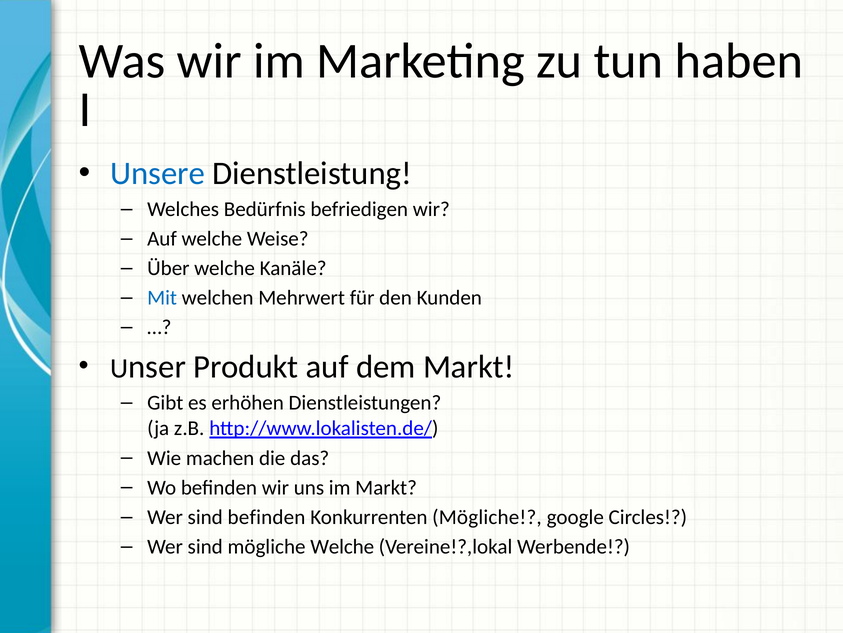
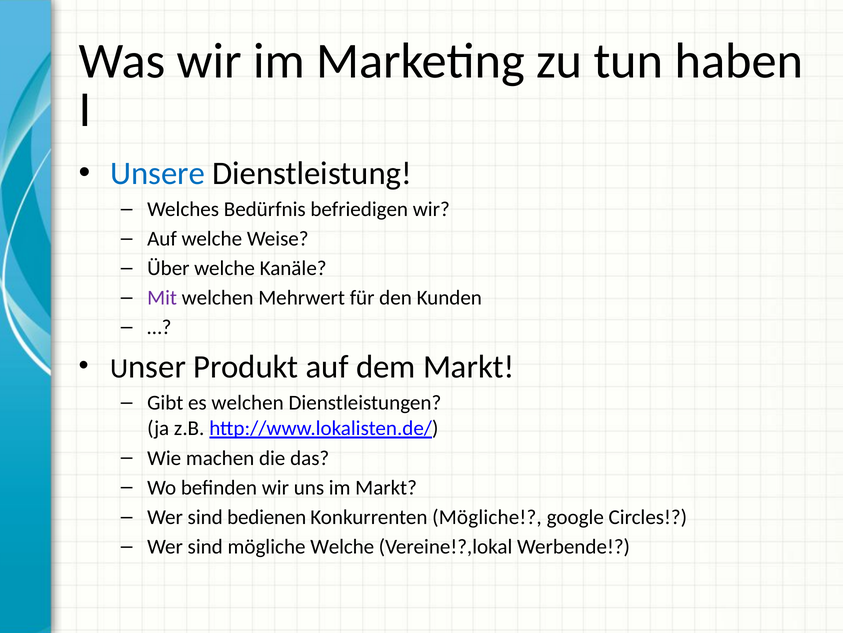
Mit colour: blue -> purple (162, 297)
es erhöhen: erhöhen -> welchen (248, 402)
sind befinden: befinden -> bedienen (267, 517)
